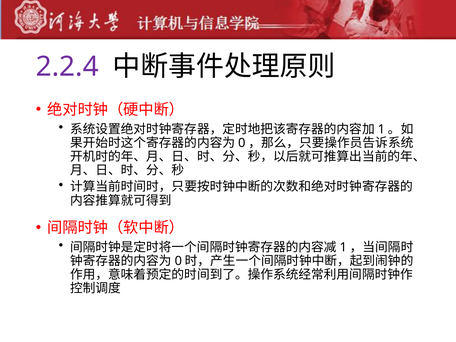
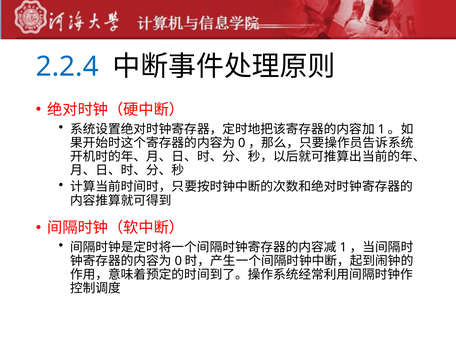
2.2.4 colour: purple -> blue (67, 67)
